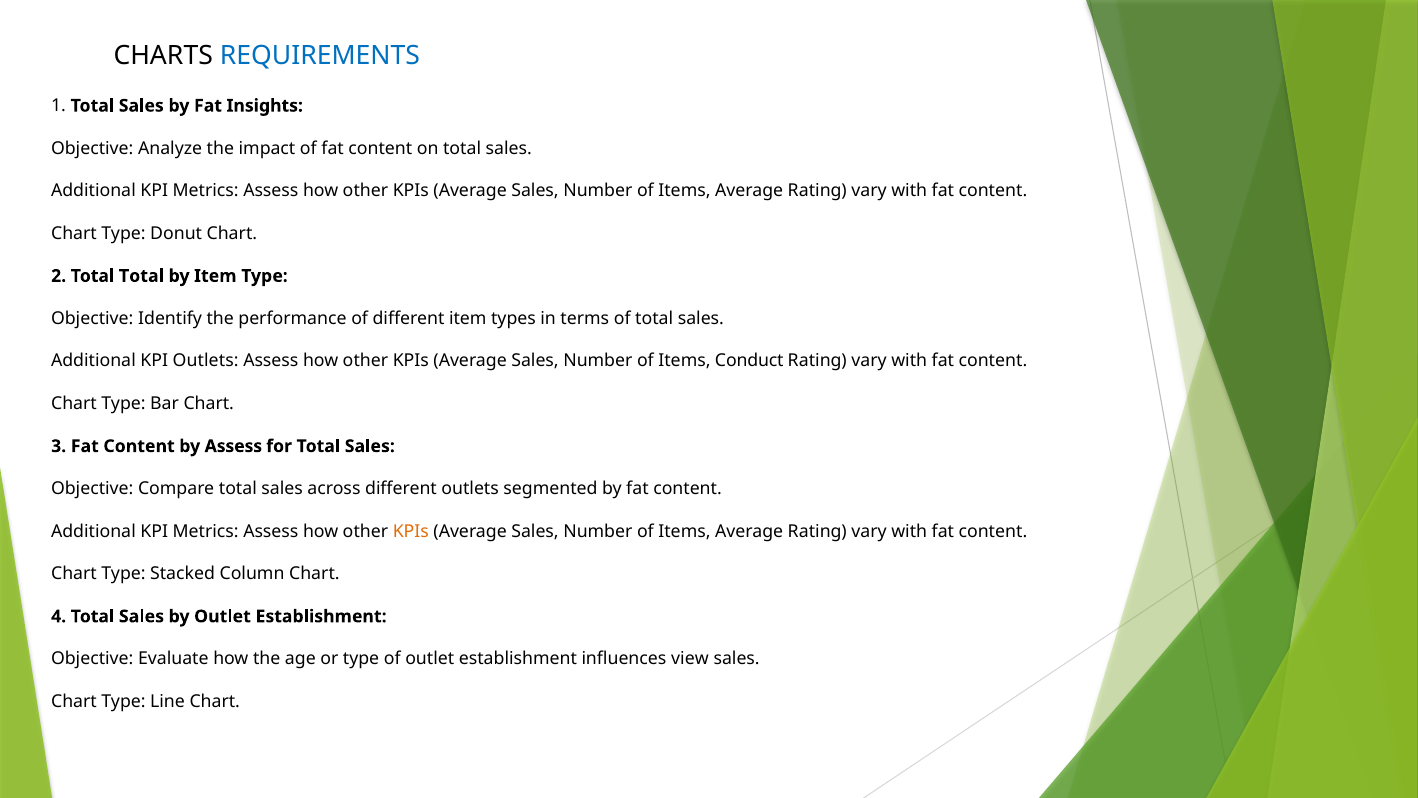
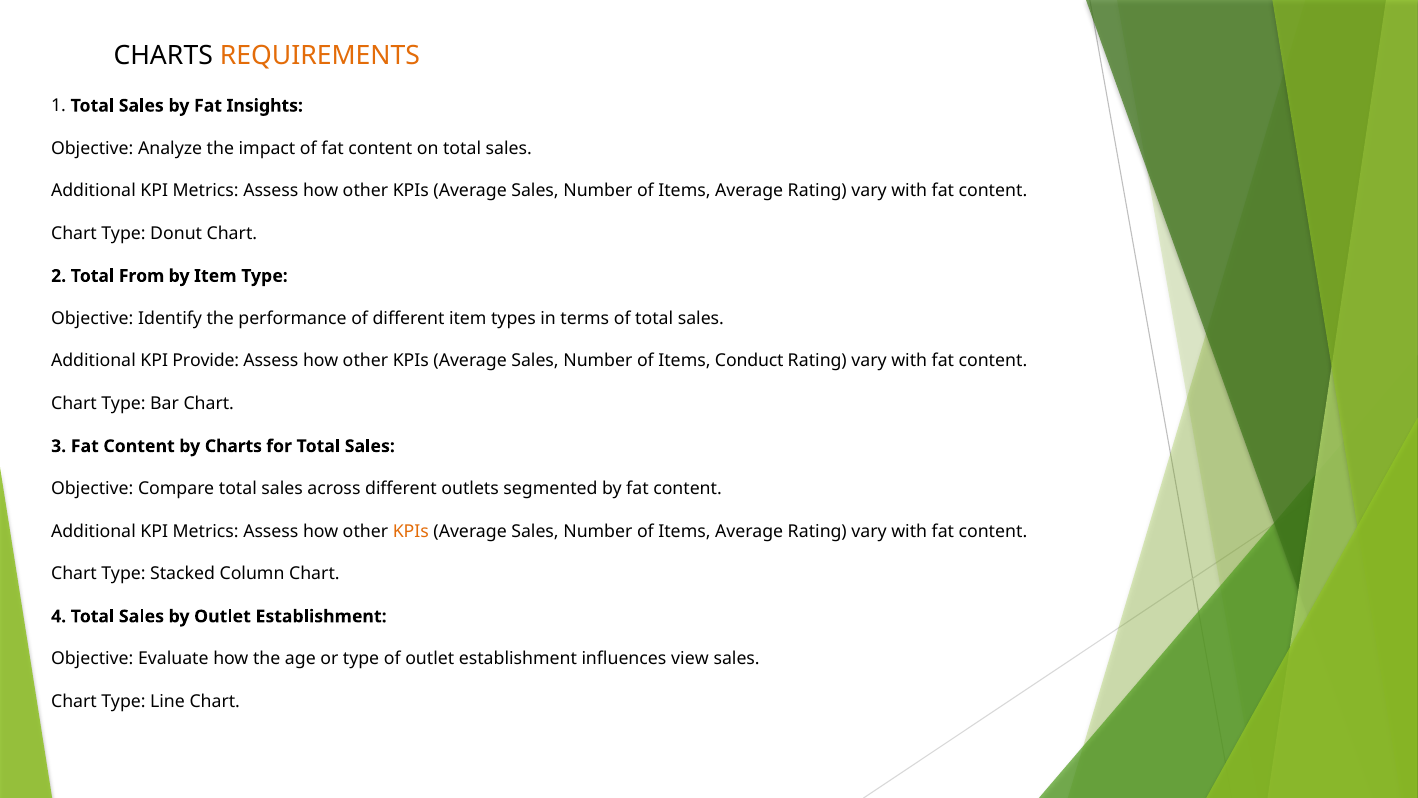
REQUIREMENTS colour: blue -> orange (320, 55)
Total Total: Total -> From (142, 276)
KPI Outlets: Outlets -> Provide (206, 361)
by Assess: Assess -> Charts (233, 446)
